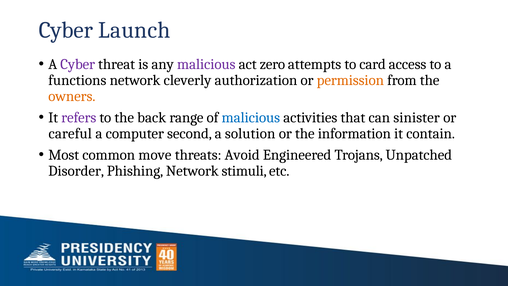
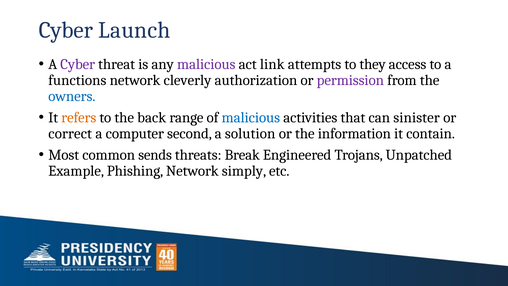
zero: zero -> link (272, 64)
card: card -> they (373, 64)
permission colour: orange -> purple (350, 80)
owners colour: orange -> blue (72, 96)
refers colour: purple -> orange (79, 118)
careful: careful -> correct (70, 134)
move: move -> sends (155, 155)
Avoid: Avoid -> Break (242, 155)
Disorder: Disorder -> Example (76, 171)
stimuli: stimuli -> simply (244, 171)
